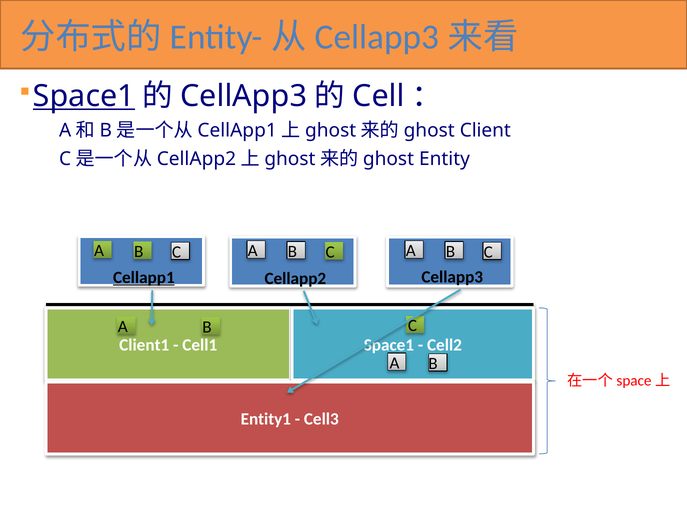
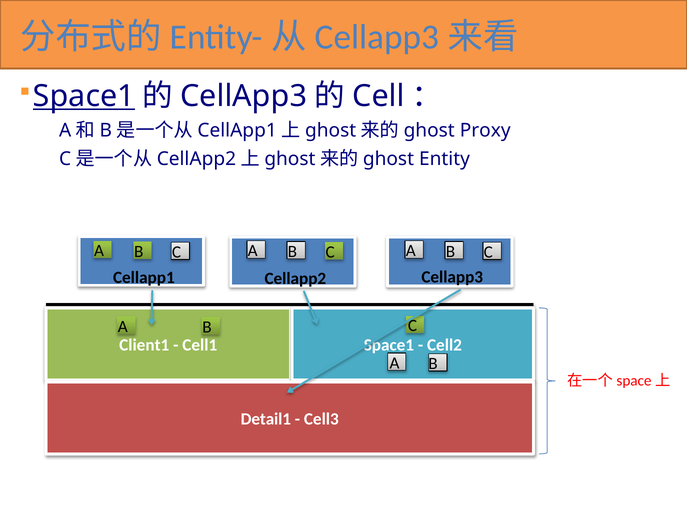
Client: Client -> Proxy (485, 131)
Cellapp1 underline: present -> none (144, 278)
Entity1: Entity1 -> Detail1 (266, 419)
